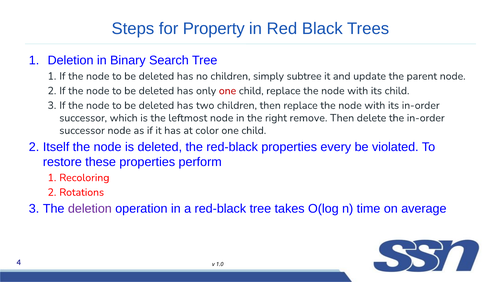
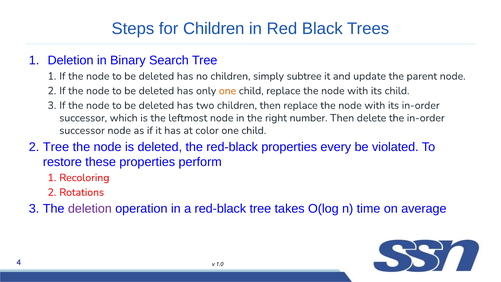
for Property: Property -> Children (214, 29)
one colour: red -> orange (228, 91)
remove: remove -> number (309, 118)
Itself: Itself -> Tree (56, 147)
